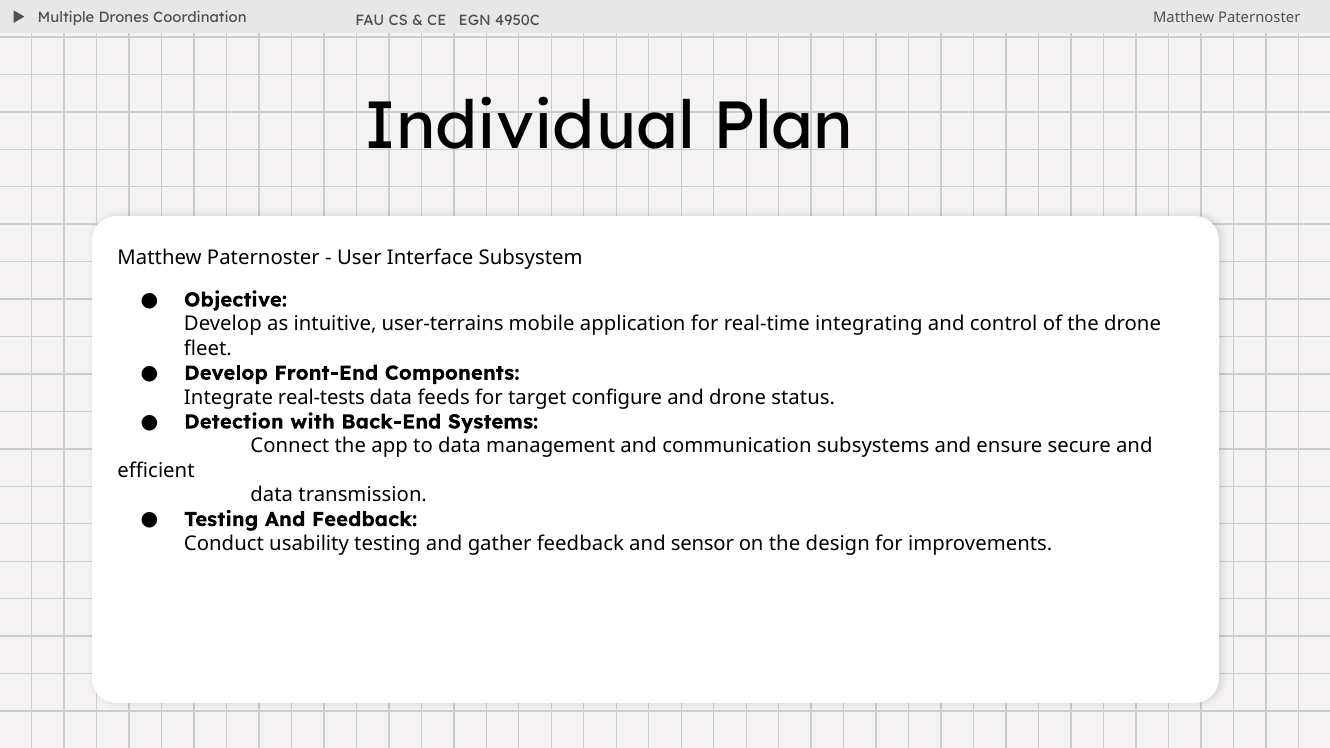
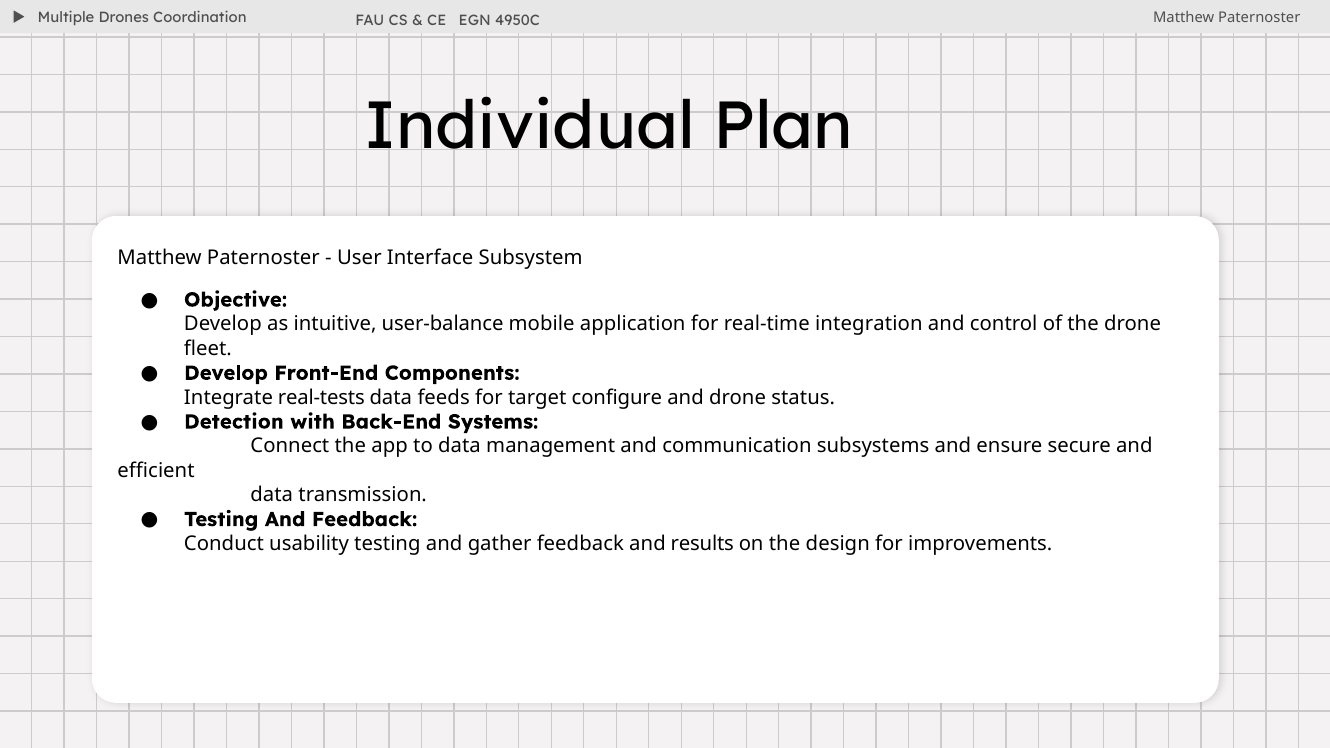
user-terrains: user-terrains -> user-balance (443, 324)
integrating: integrating -> integration (869, 324)
sensor: sensor -> results (702, 544)
